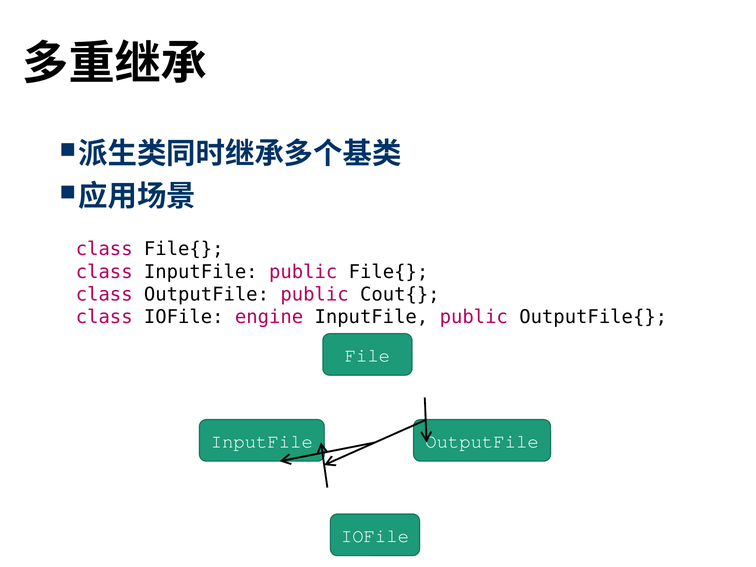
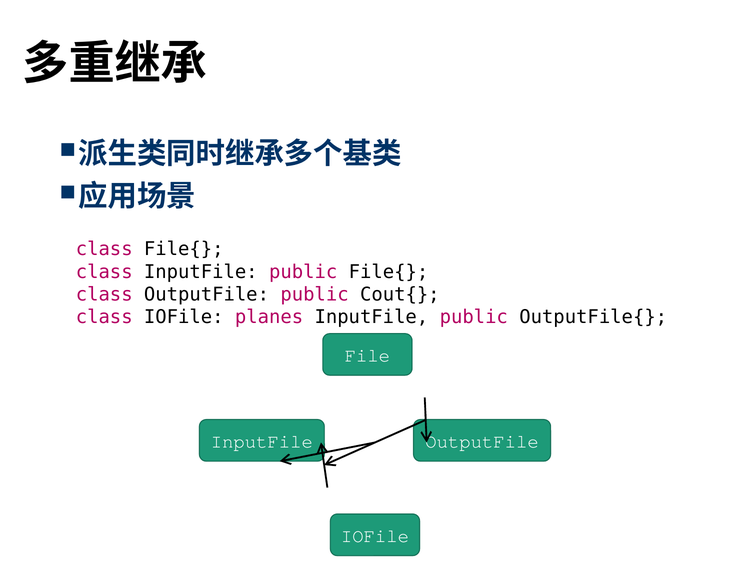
engine: engine -> planes (269, 317)
